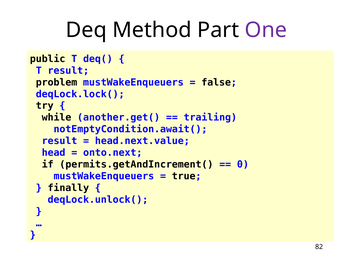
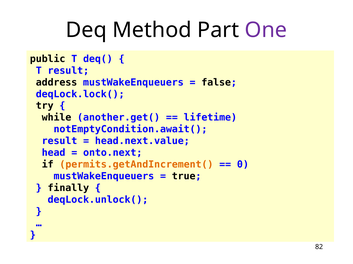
problem: problem -> address (57, 83)
trailing: trailing -> lifetime (210, 118)
permits.getAndIncrement( colour: black -> orange (136, 165)
